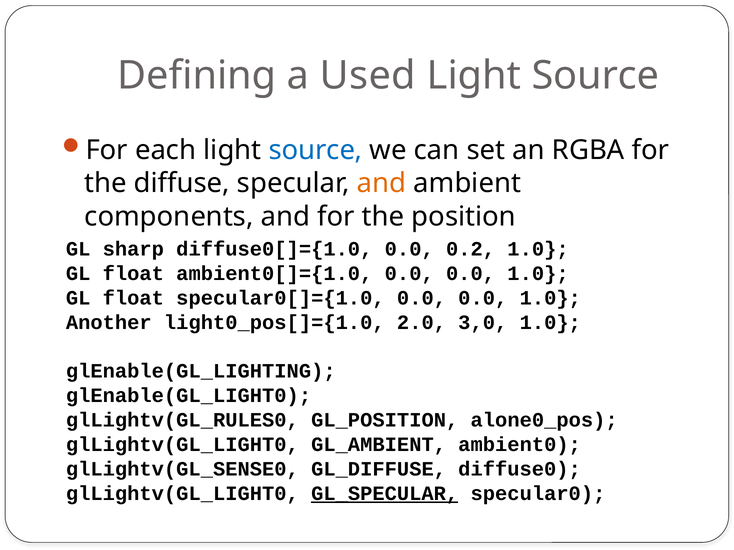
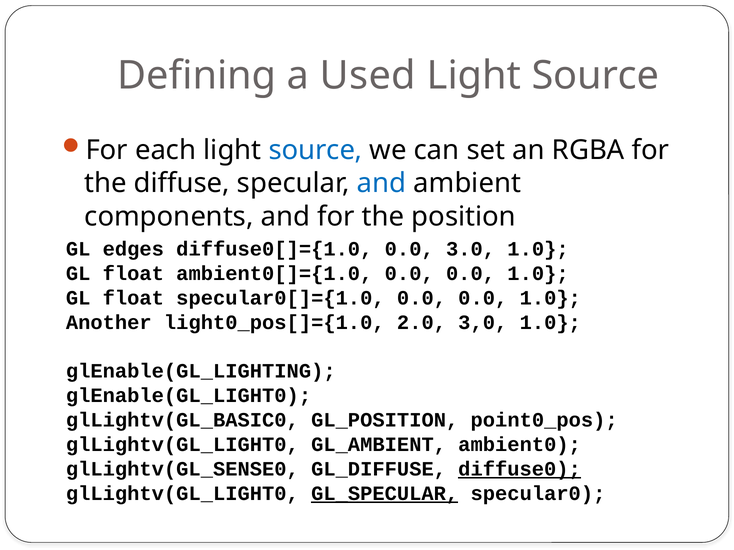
and colour: orange -> blue (382, 184)
sharp: sharp -> edges (133, 249)
0.2: 0.2 -> 3.0 (471, 249)
glLightv(GL_RULES0: glLightv(GL_RULES0 -> glLightv(GL_BASIC0 (182, 421)
alone0_pos: alone0_pos -> point0_pos (544, 421)
diffuse0 underline: none -> present (520, 470)
